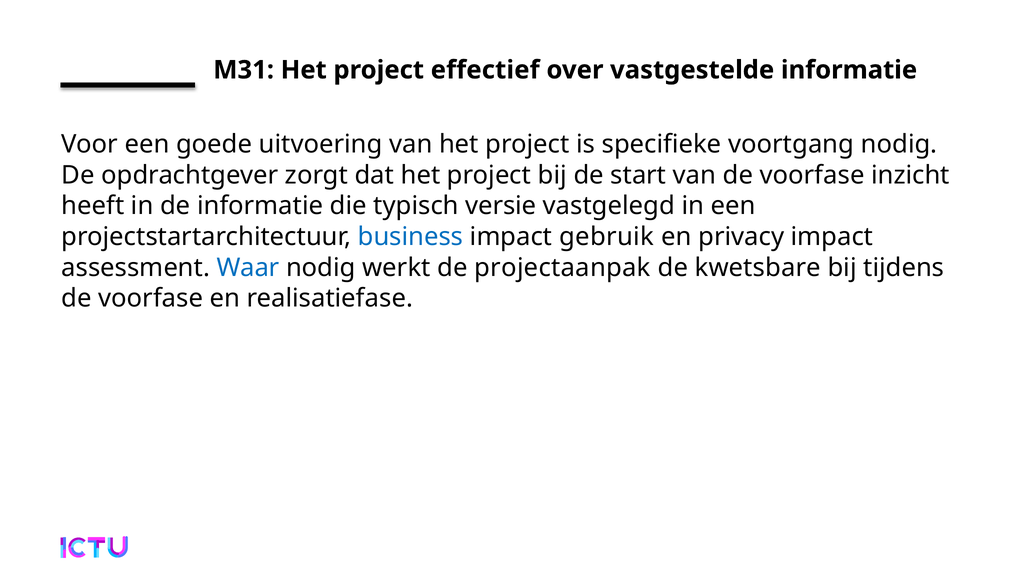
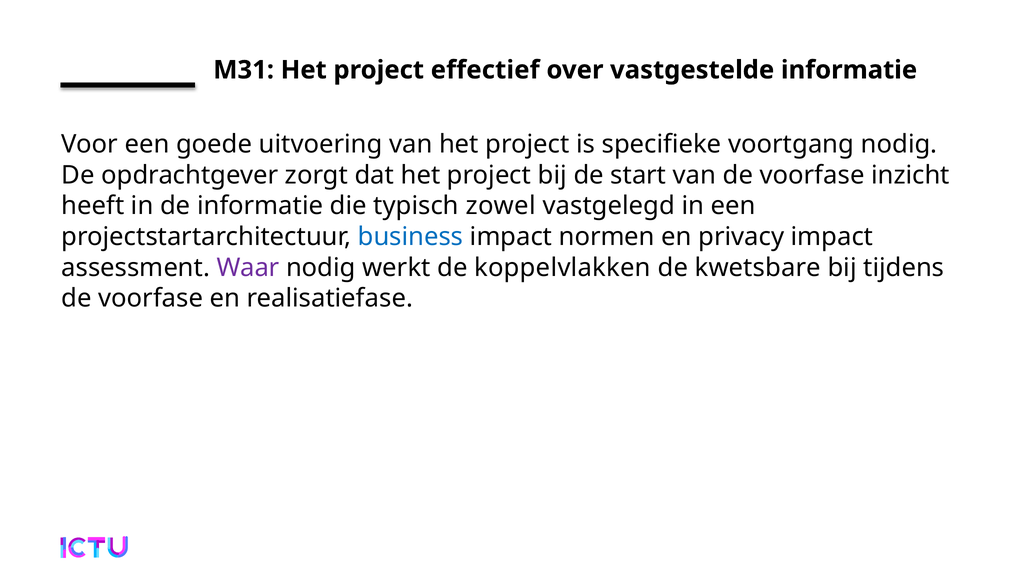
versie: versie -> zowel (501, 206)
gebruik: gebruik -> normen (607, 237)
Waar colour: blue -> purple (248, 267)
projectaanpak: projectaanpak -> koppelvlakken (563, 267)
